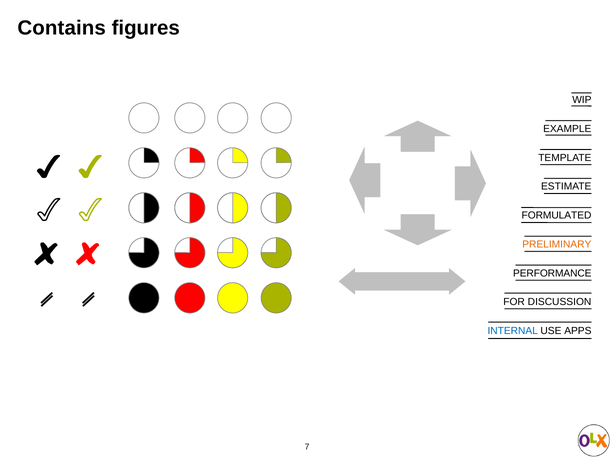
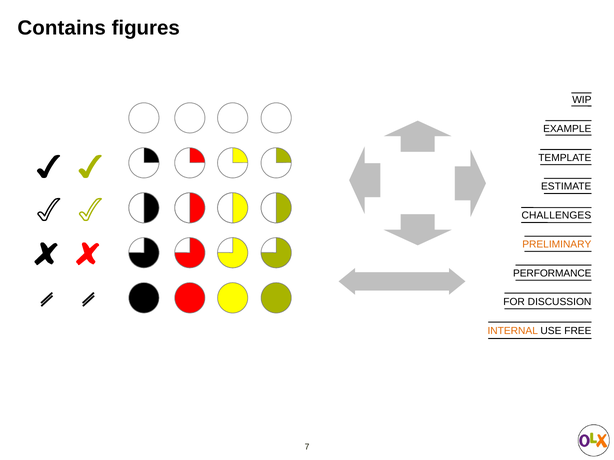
FORMULATED: FORMULATED -> CHALLENGES (556, 216)
INTERNAL colour: blue -> orange (513, 331)
APPS: APPS -> FREE (578, 331)
